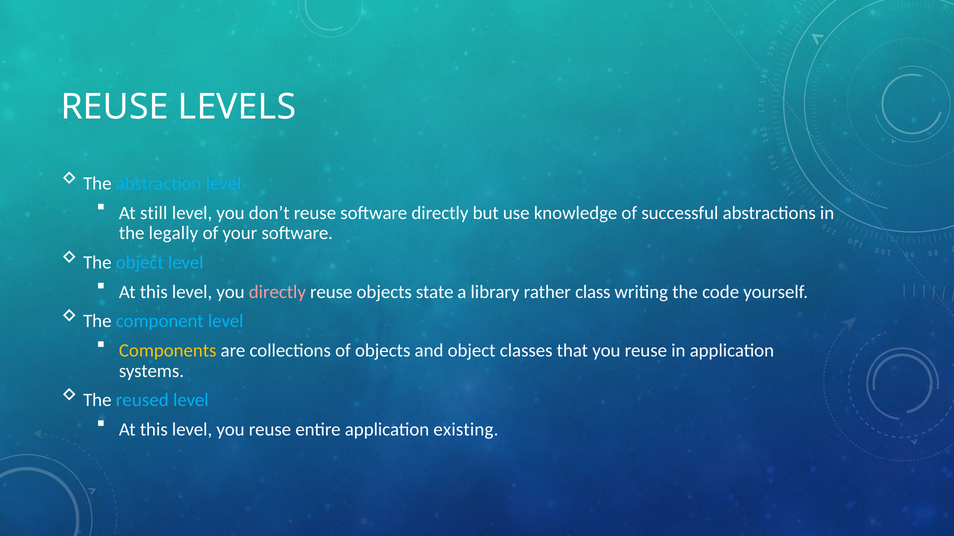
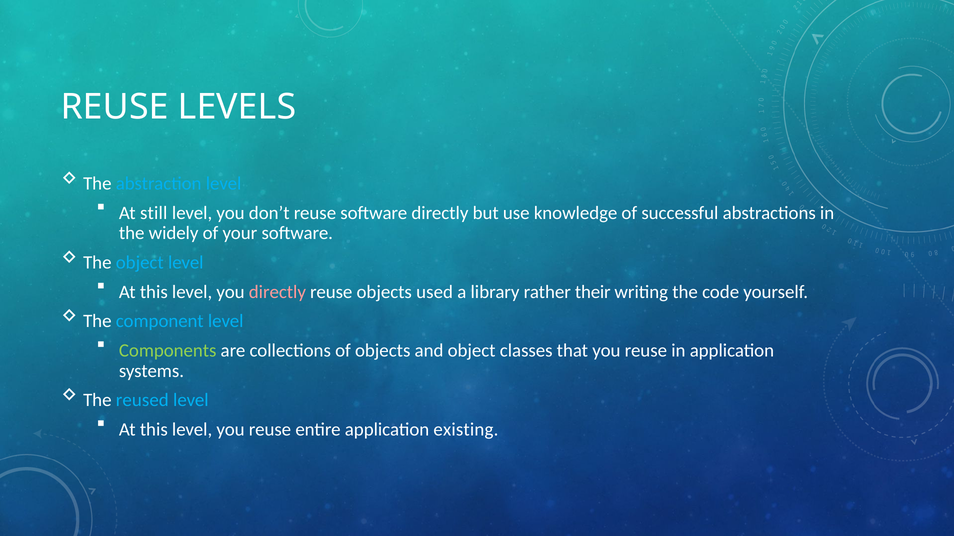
legally: legally -> widely (174, 234)
state: state -> used (435, 292)
class: class -> their (593, 292)
Components colour: yellow -> light green (168, 351)
